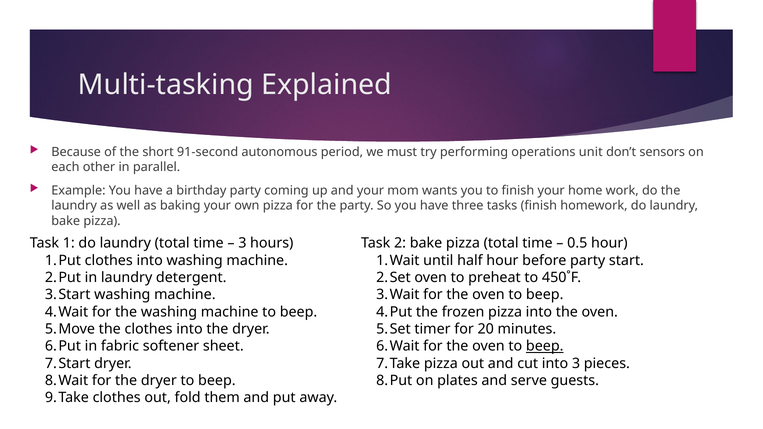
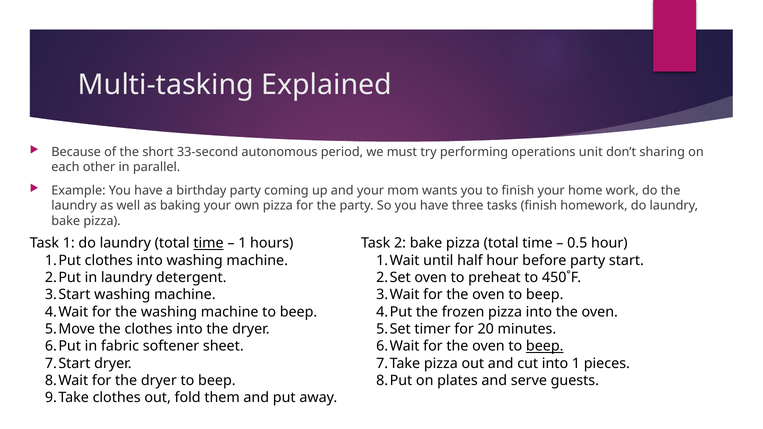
91-second: 91-second -> 33-second (208, 152)
sensors: sensors -> sharing (662, 152)
time underline: none -> present (209, 243)
3: 3 -> 1 (242, 243)
into 3: 3 -> 1 (576, 364)
